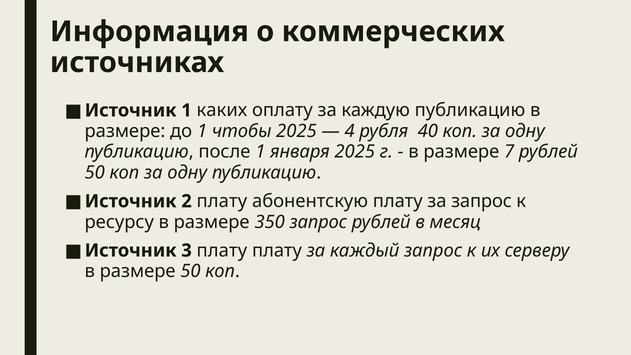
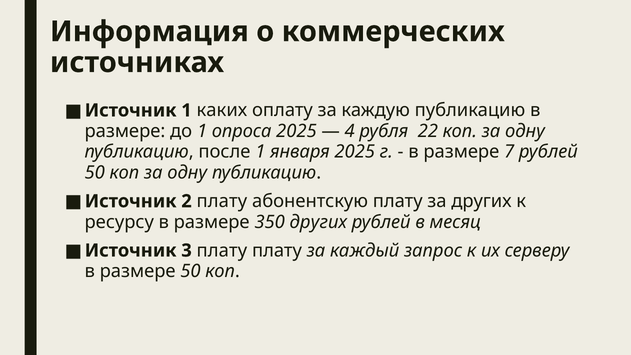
чтобы: чтобы -> опроса (242, 131)
40: 40 -> 22 (428, 131)
за запрос: запрос -> других (481, 201)
350 запрос: запрос -> других (318, 222)
